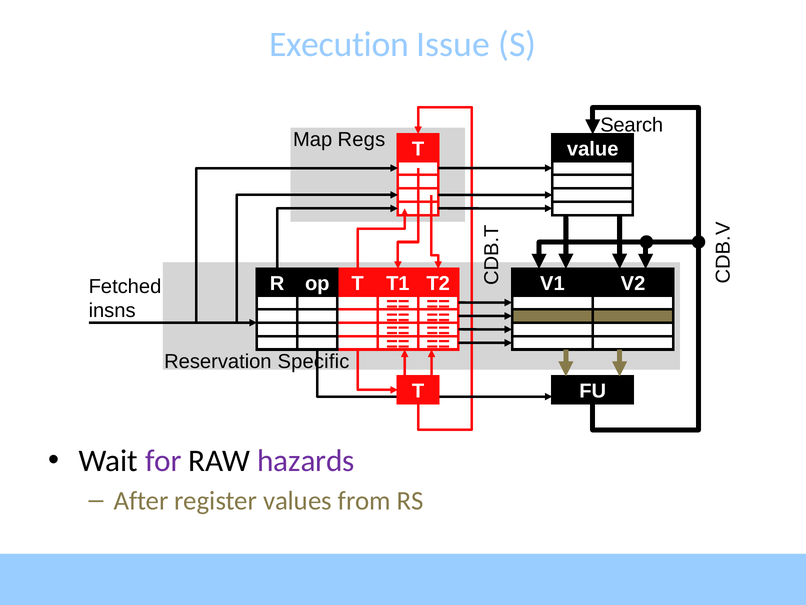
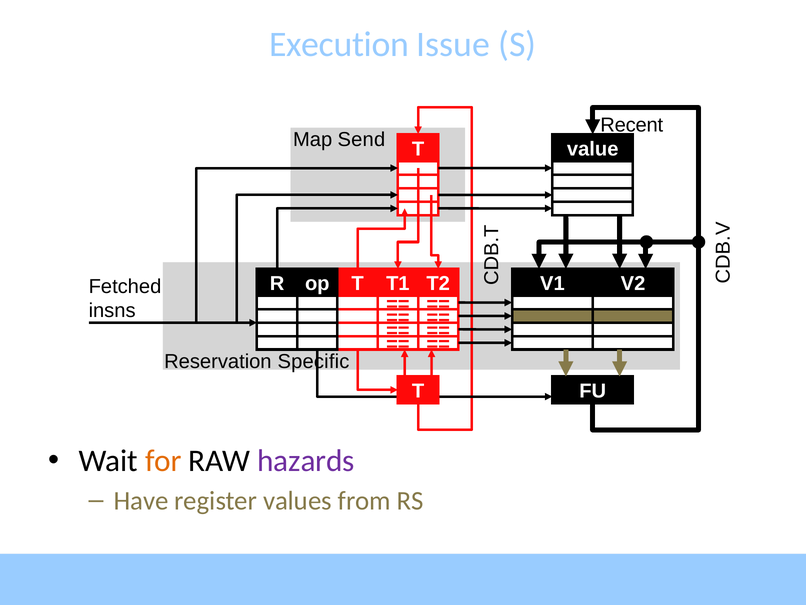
Search: Search -> Recent (632, 125)
Regs: Regs -> Send (361, 140)
for colour: purple -> orange (163, 460)
After: After -> Have (141, 500)
